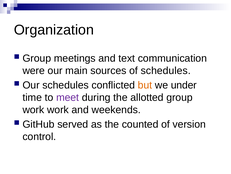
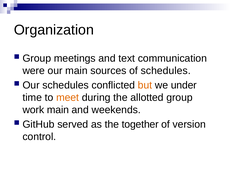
meet colour: purple -> orange (68, 97)
work work: work -> main (58, 109)
counted: counted -> together (140, 124)
